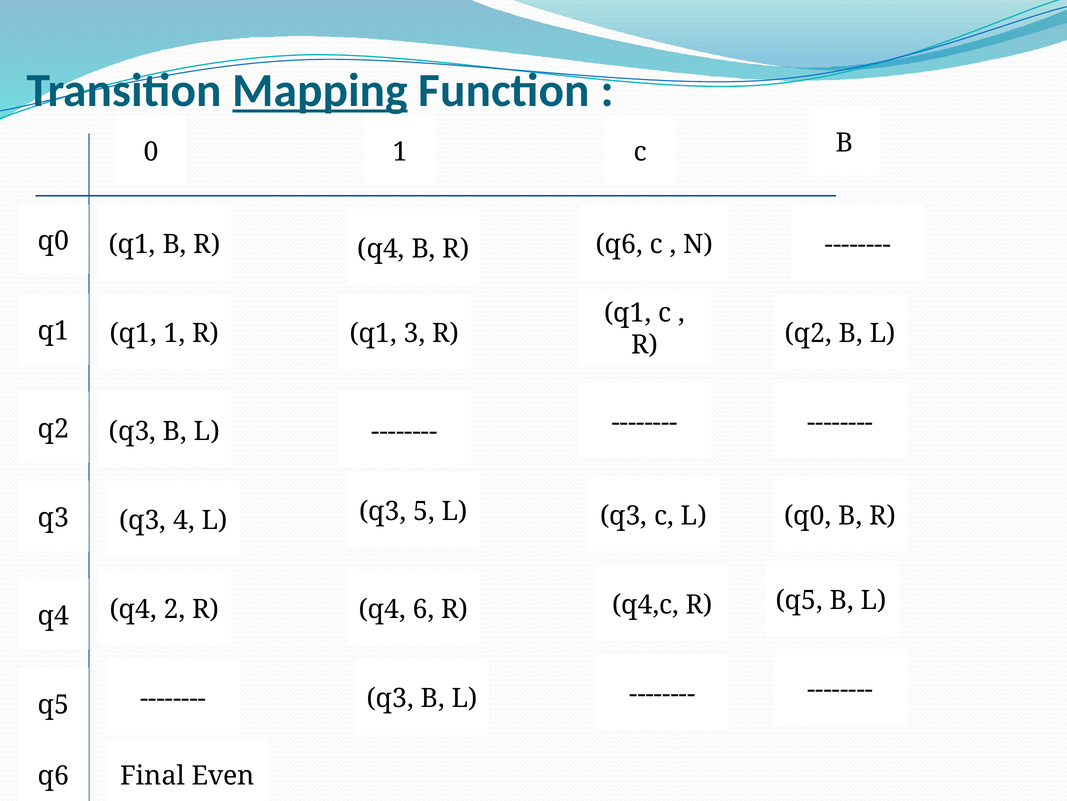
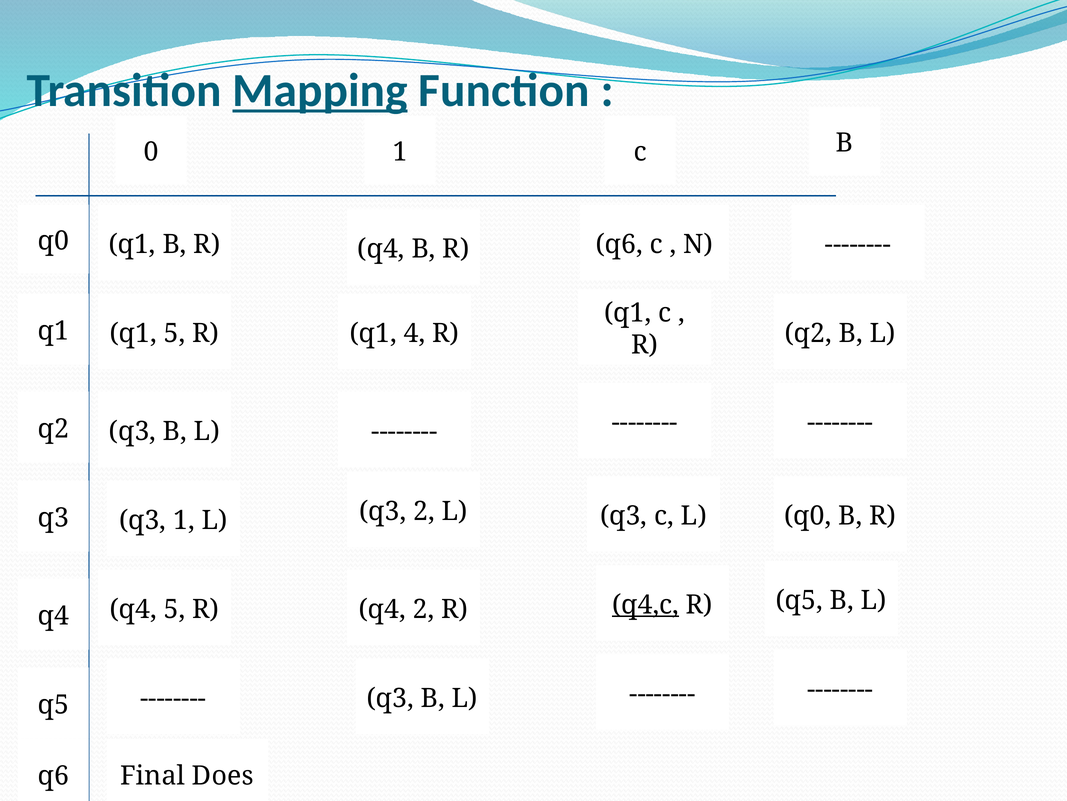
q1 1: 1 -> 5 (175, 333)
3: 3 -> 4 (415, 333)
q3 5: 5 -> 2 (424, 511)
q3 4: 4 -> 1 (184, 520)
q4,c underline: none -> present (646, 604)
q4 2: 2 -> 5 (175, 609)
q4 6: 6 -> 2 (424, 609)
Even: Even -> Does (223, 775)
